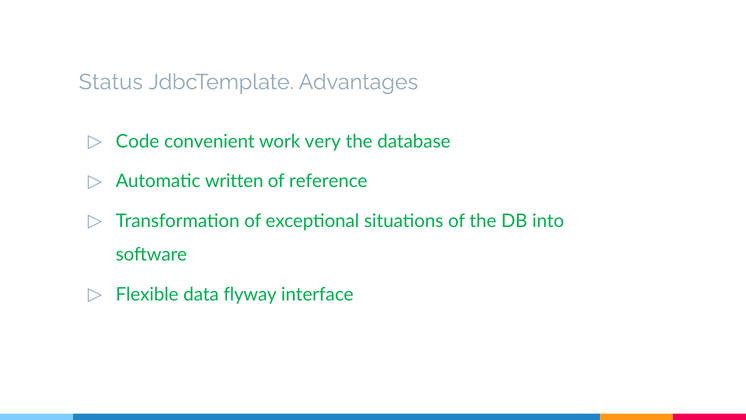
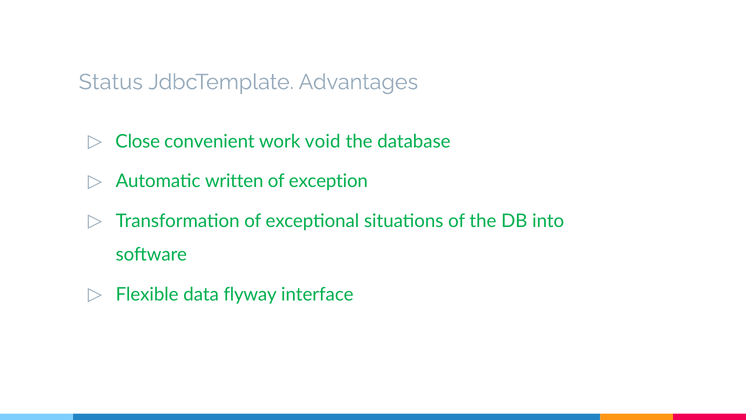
Code: Code -> Close (138, 141)
very: very -> void (323, 141)
reference: reference -> exception (328, 181)
